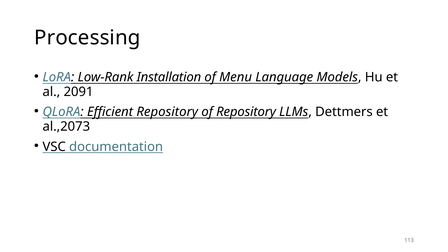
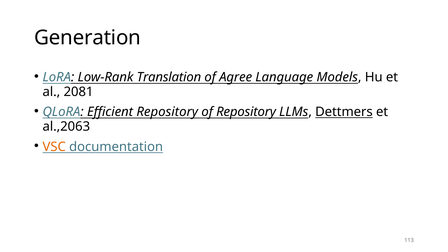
Processing: Processing -> Generation (88, 38)
Installation: Installation -> Translation (169, 77)
Menu: Menu -> Agree (236, 77)
2091: 2091 -> 2081 (79, 92)
Dettmers underline: none -> present (344, 112)
al.,2073: al.,2073 -> al.,2063 (66, 126)
VSC colour: black -> orange (54, 147)
